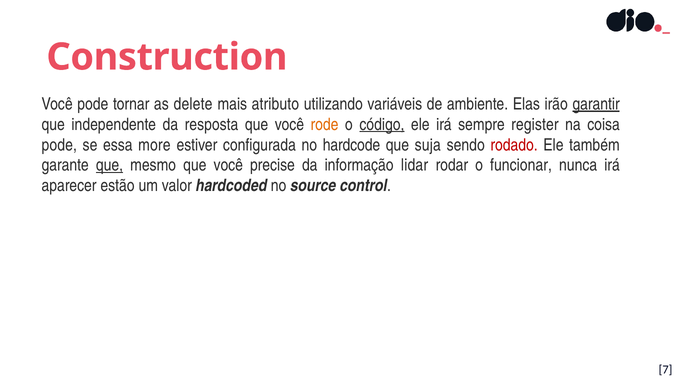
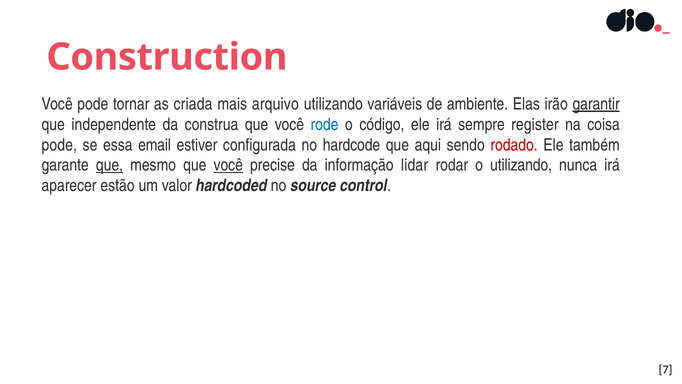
delete: delete -> criada (193, 104)
atributo: atributo -> arquivo (275, 104)
resposta: resposta -> construa (212, 124)
rode colour: orange -> blue (325, 124)
código underline: present -> none (382, 124)
more: more -> email (155, 145)
suja: suja -> aqui (428, 145)
você underline: none -> present (228, 165)
o funcionar: funcionar -> utilizando (521, 165)
